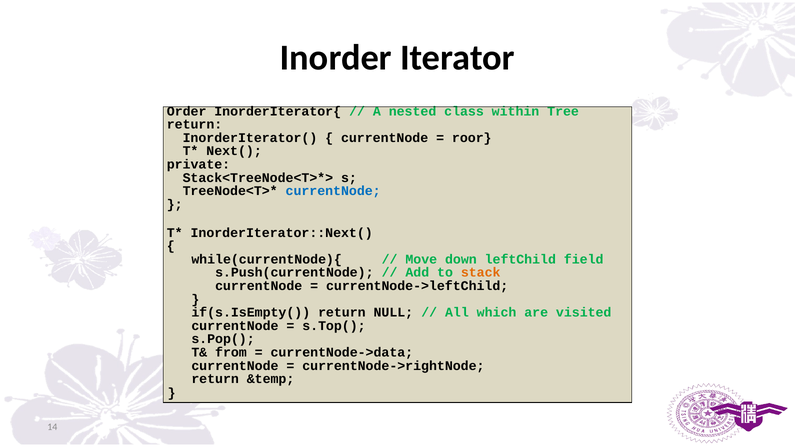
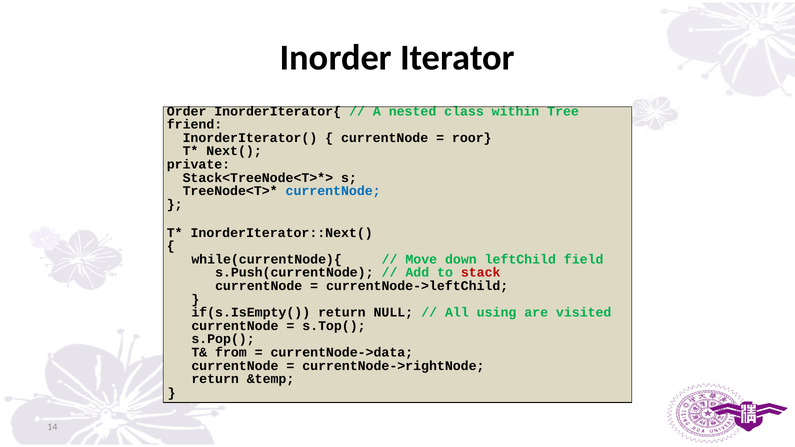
return: return -> friend (195, 125)
stack colour: orange -> red (481, 273)
which: which -> using (497, 313)
